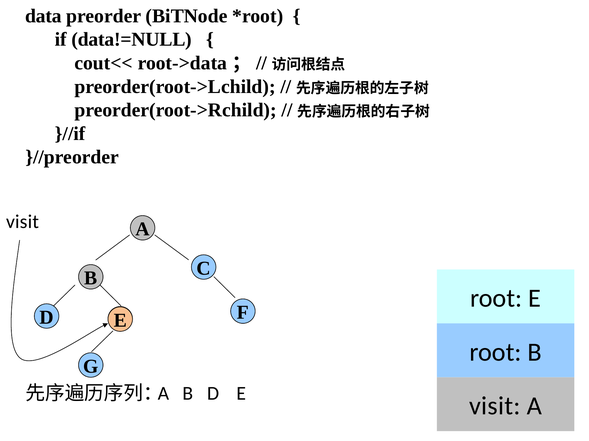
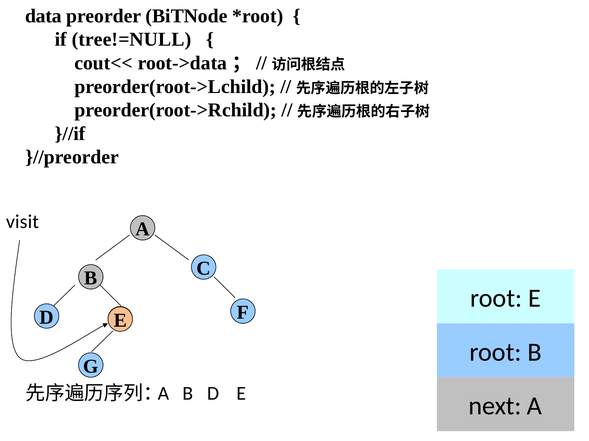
data!=NULL: data!=NULL -> tree!=NULL (132, 40)
visit: visit -> next (495, 407)
